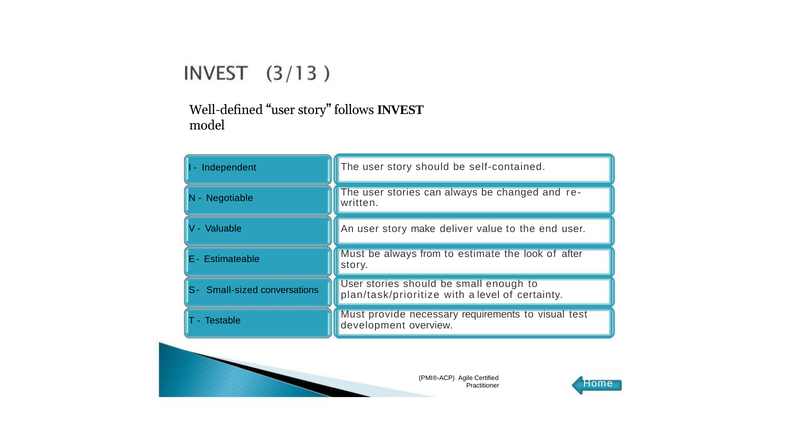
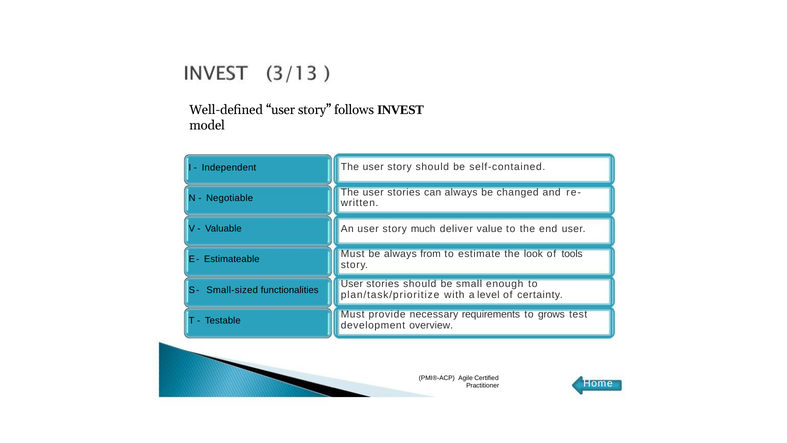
make: make -> much (423, 229)
after: after -> tools (572, 254)
conversations: conversations -> functionalities (290, 290)
visual: visual -> grows (551, 314)
